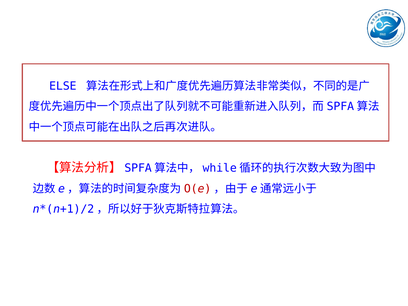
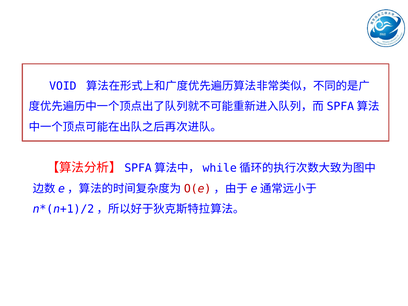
ELSE: ELSE -> VOID (63, 86)
